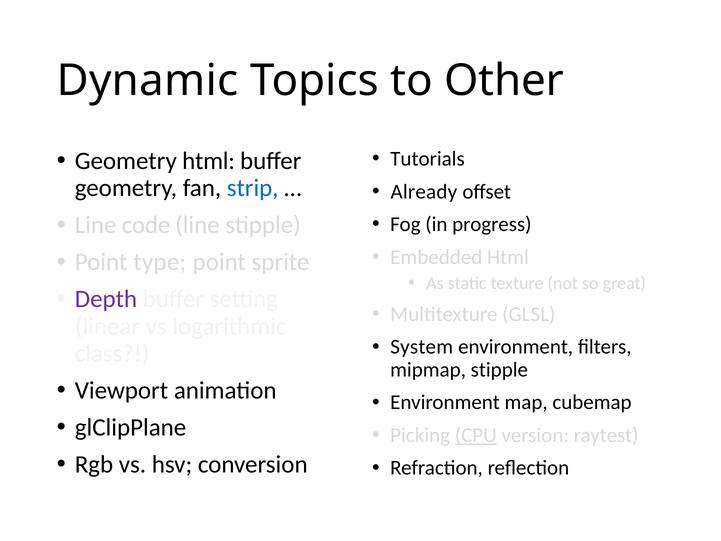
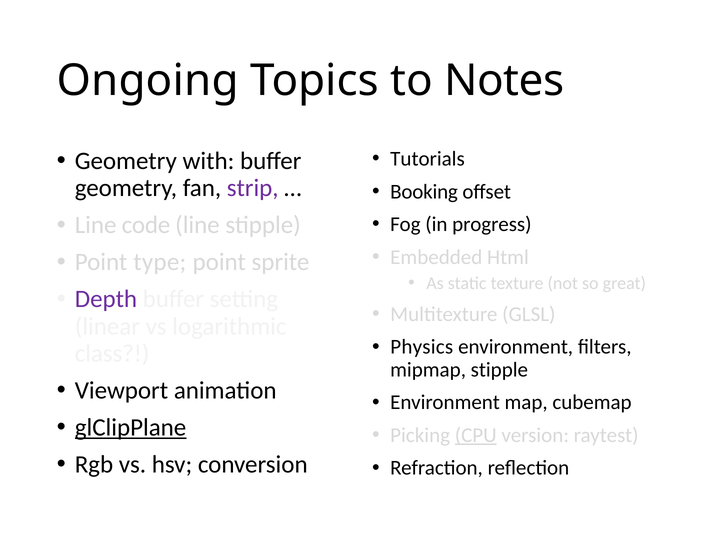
Dynamic: Dynamic -> Ongoing (148, 81)
Other: Other -> Notes (504, 81)
Geometry html: html -> with (208, 161)
strip colour: blue -> purple (253, 188)
Already: Already -> Booking (424, 192)
System: System -> Physics (422, 347)
glClipPlane underline: none -> present (131, 427)
